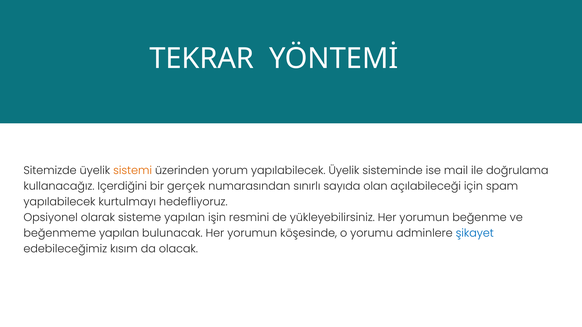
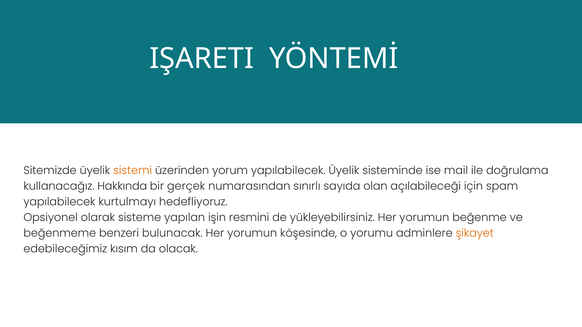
TEKRAR: TEKRAR -> IŞARETI (202, 59)
Içerdiğini: Içerdiğini -> Hakkında (122, 186)
beğenmeme yapılan: yapılan -> benzeri (119, 233)
şikayet colour: blue -> orange (475, 233)
